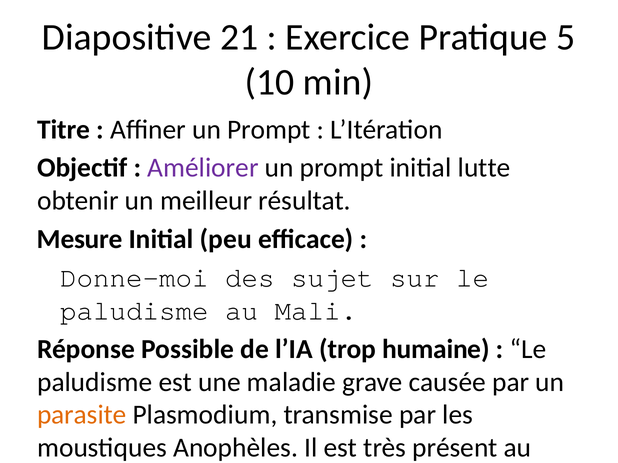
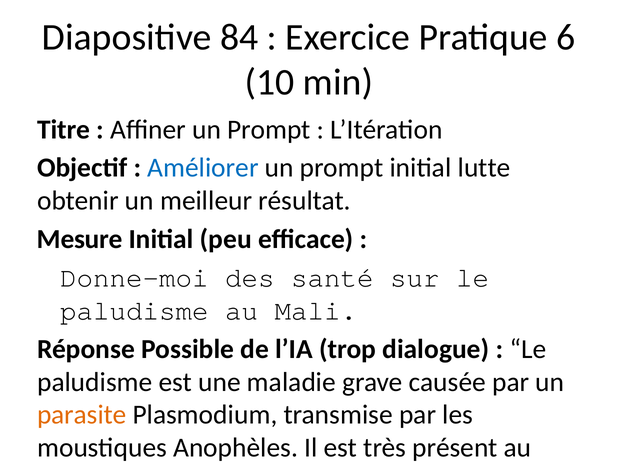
21: 21 -> 84 (239, 37)
5: 5 -> 6 (566, 37)
Améliorer colour: purple -> blue (203, 168)
des sujet: sujet -> santé (332, 278)
humaine: humaine -> dialogue (436, 349)
